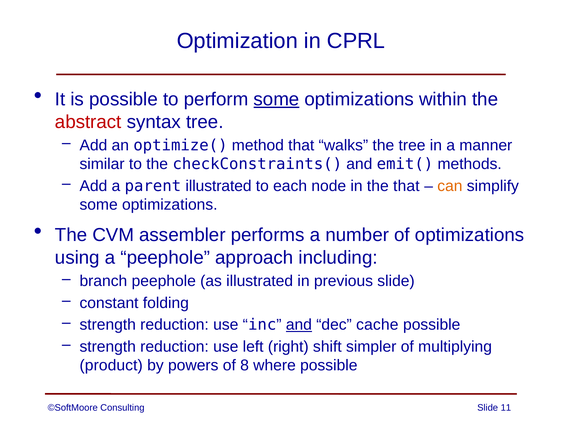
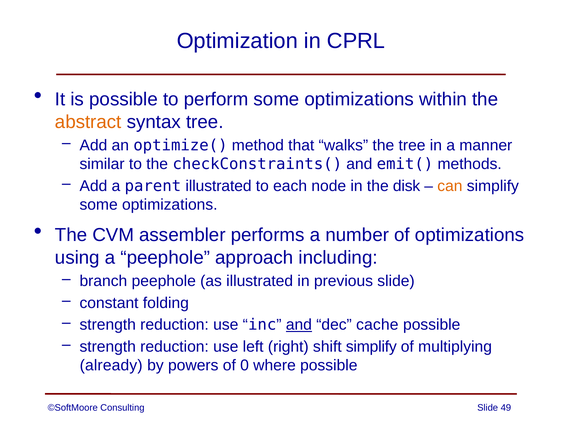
some underline: present -> none (277, 99)
abstract colour: red -> orange (88, 122)
the that: that -> disk (407, 186)
shift simpler: simpler -> simplify (371, 346)
product: product -> already (111, 365)
8: 8 -> 0 (245, 365)
11: 11 -> 49 (506, 407)
